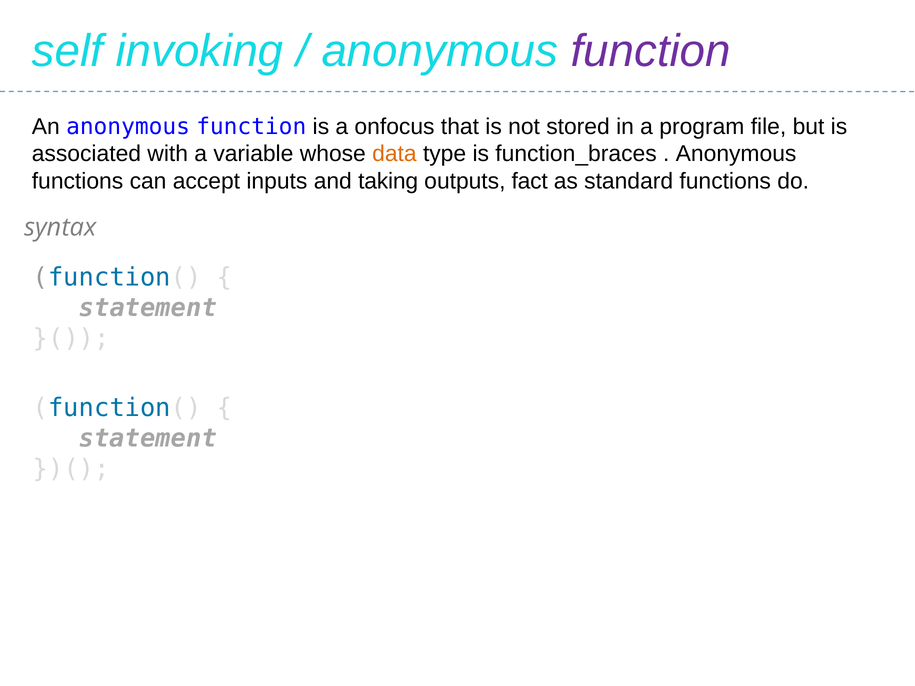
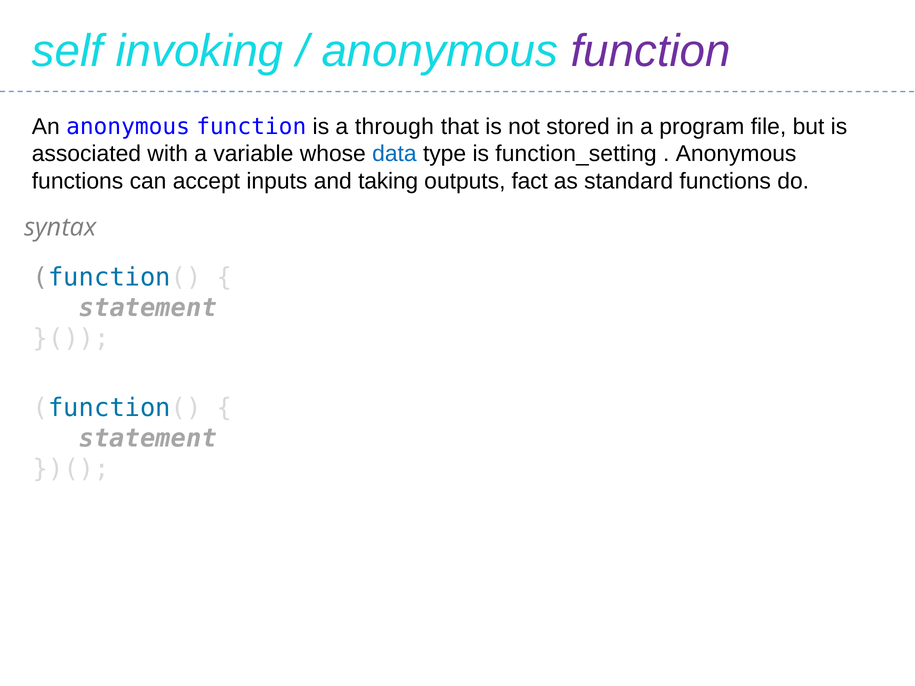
onfocus: onfocus -> through (394, 127)
data colour: orange -> blue (394, 154)
function_braces: function_braces -> function_setting (576, 154)
